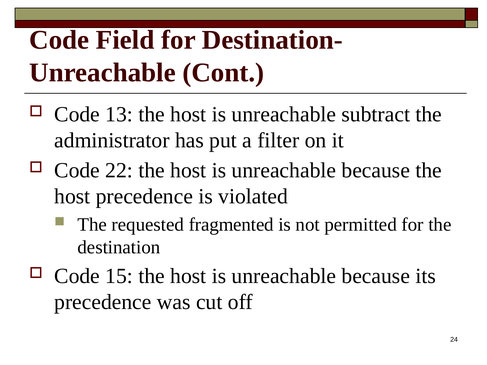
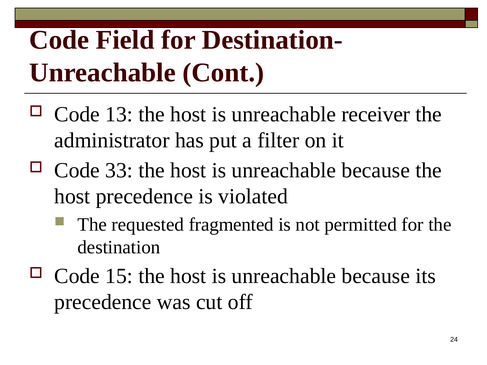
subtract: subtract -> receiver (376, 114)
22: 22 -> 33 (119, 171)
